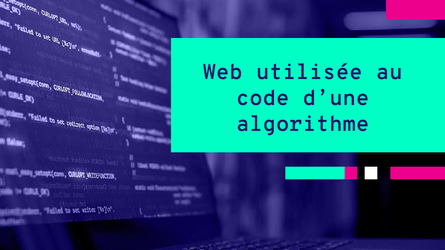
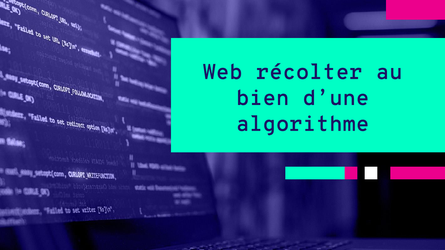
utilisée: utilisée -> récolter (309, 72)
code: code -> bien (263, 98)
